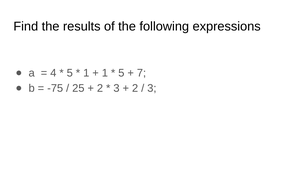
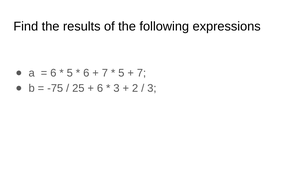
4: 4 -> 6 (53, 73)
1: 1 -> 6 (86, 73)
1: 1 -> 7 (105, 73)
2: 2 -> 6 (100, 88)
